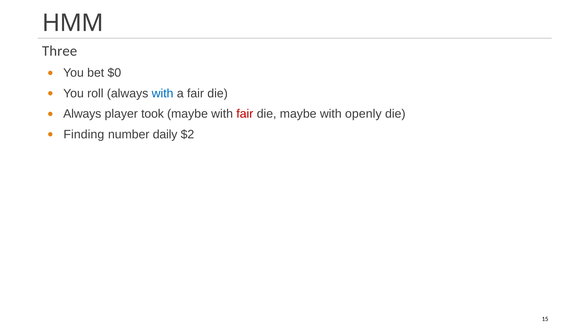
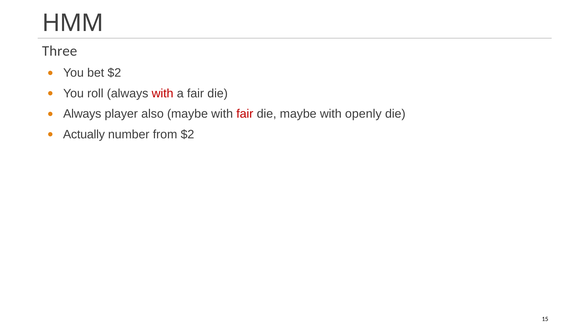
bet $0: $0 -> $2 (114, 73)
with colour: blue -> red (163, 94)
took: took -> also (152, 114)
Finding: Finding -> Actually (84, 135)
daily: daily -> from (165, 135)
